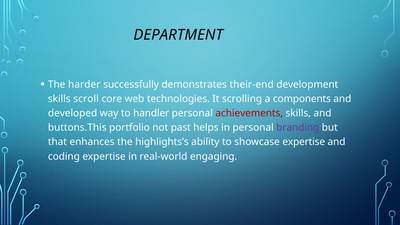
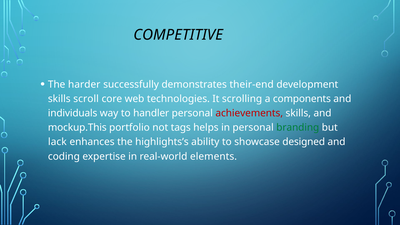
DEPARTMENT: DEPARTMENT -> COMPETITIVE (178, 35)
developed: developed -> individuals (73, 113)
buttons.This: buttons.This -> mockup.This (77, 128)
past: past -> tags (181, 128)
branding colour: purple -> green (298, 128)
that: that -> lack (57, 142)
showcase expertise: expertise -> designed (304, 142)
engaging: engaging -> elements (214, 156)
